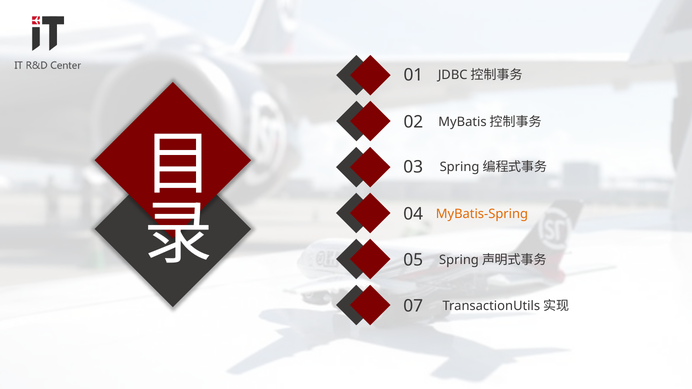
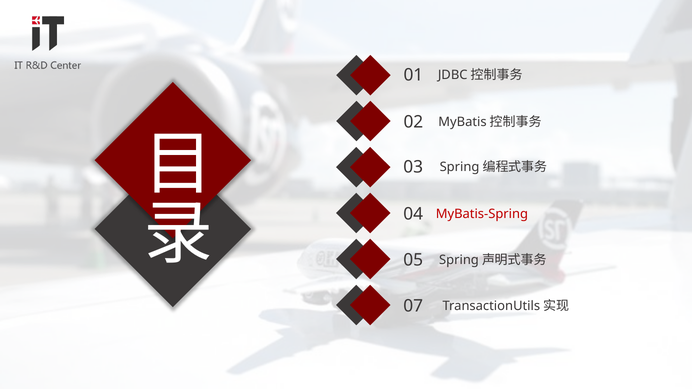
MyBatis-Spring colour: orange -> red (482, 214)
